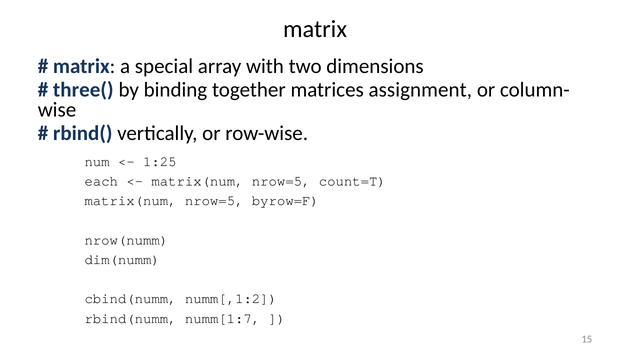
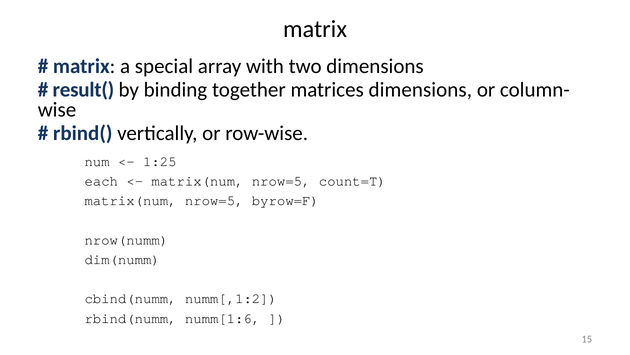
three(: three( -> result( (83, 90)
matrices assignment: assignment -> dimensions (420, 90)
numm[1:7: numm[1:7 -> numm[1:6 (223, 318)
